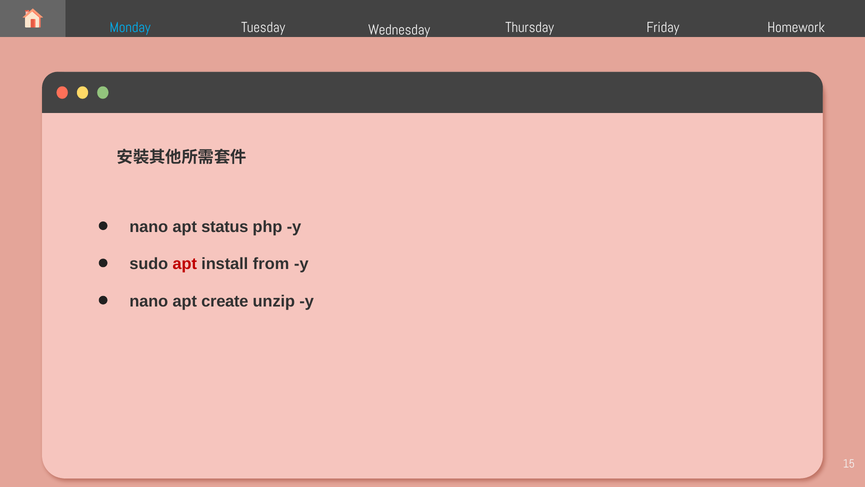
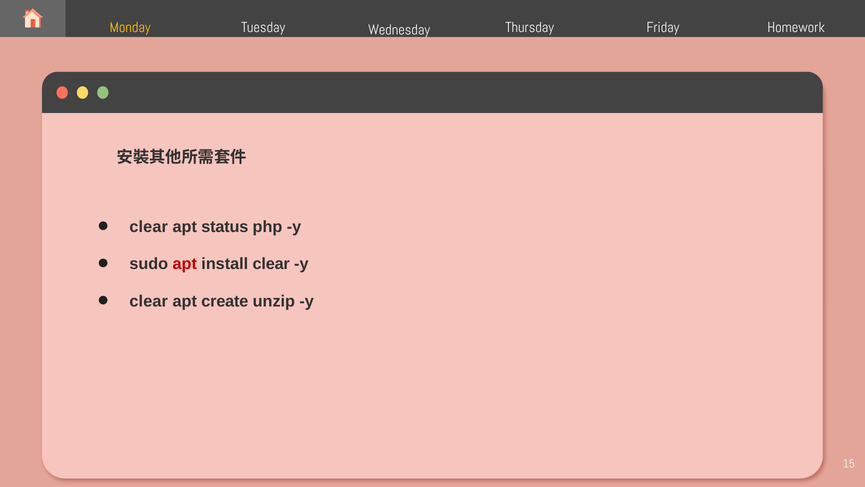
Monday colour: light blue -> yellow (130, 28)
nano: nano -> clear (149, 227)
install from: from -> clear (271, 264)
nano: nano -> clear (149, 301)
